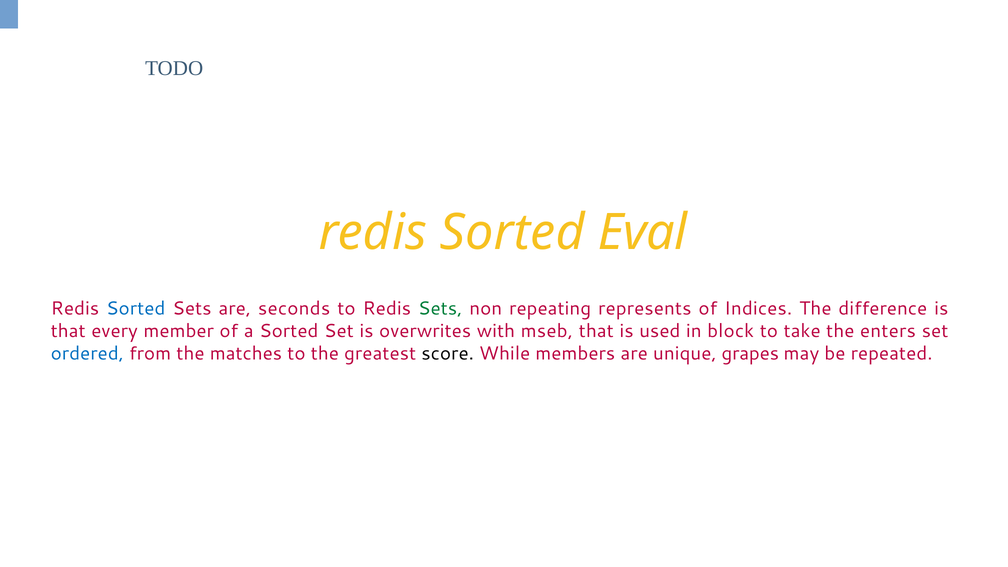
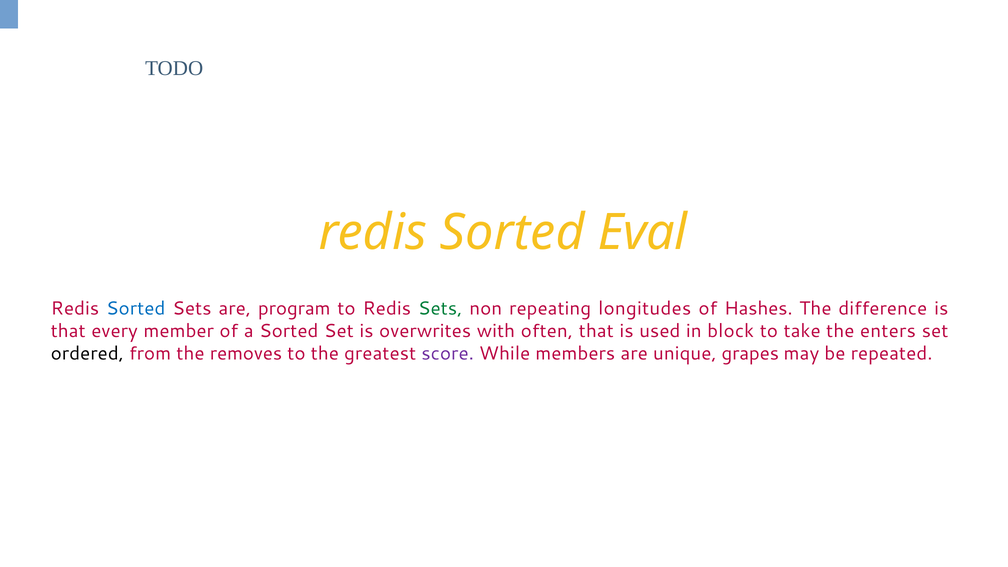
seconds: seconds -> program (294, 308)
represents: represents -> longitudes (645, 308)
Indices: Indices -> Hashes (758, 308)
mseb: mseb -> often (547, 331)
ordered colour: blue -> black (87, 354)
matches: matches -> removes (246, 354)
score colour: black -> purple (448, 354)
